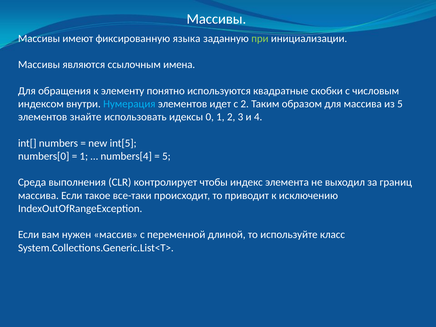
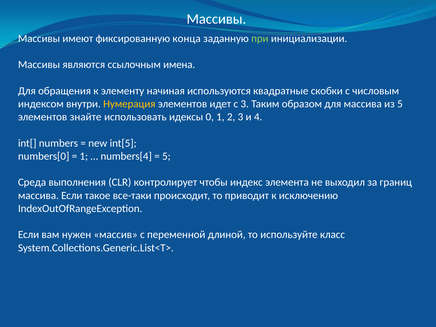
языка: языка -> конца (187, 38)
понятно: понятно -> начиная (166, 91)
Нумерация colour: light blue -> yellow (129, 104)
с 2: 2 -> 3 (245, 104)
